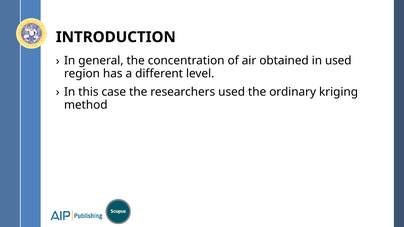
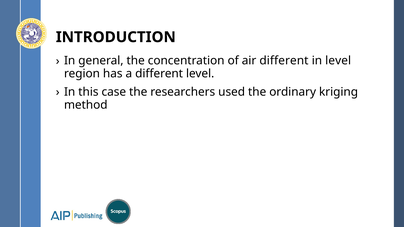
air obtained: obtained -> different (284, 61)
in used: used -> level (338, 61)
